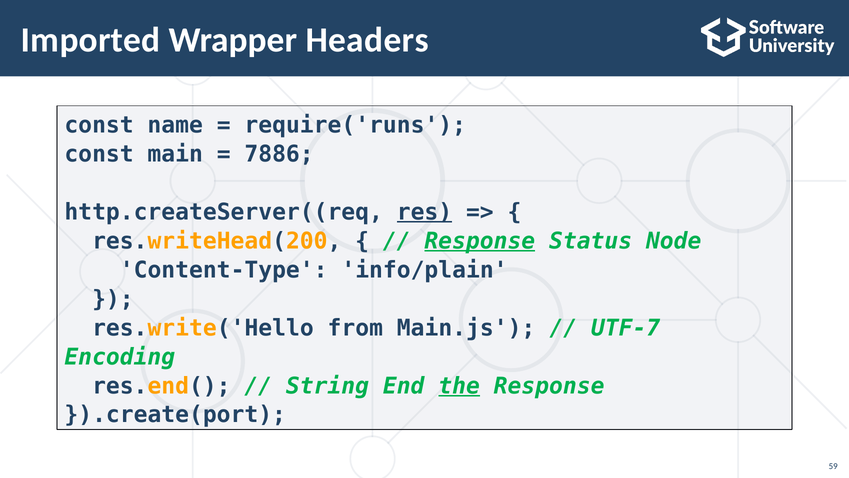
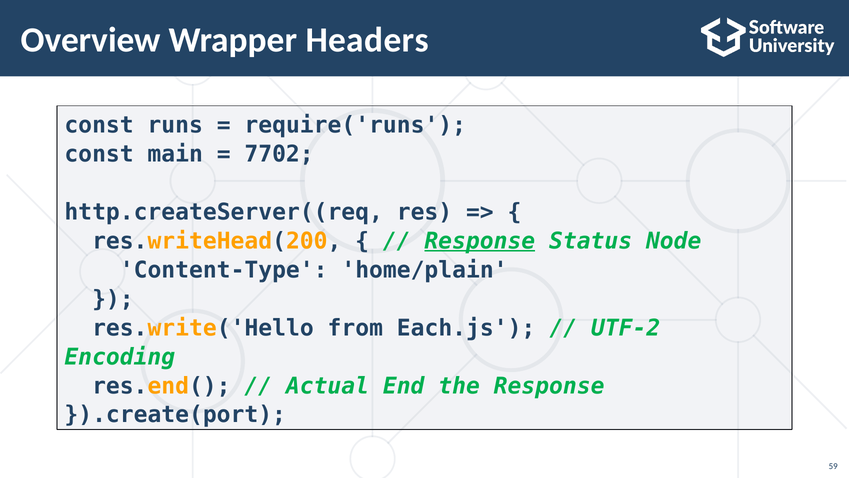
Imported: Imported -> Overview (91, 40)
name: name -> runs (175, 125)
7886: 7886 -> 7702 (279, 154)
res underline: present -> none (424, 212)
info/plain: info/plain -> home/plain (424, 270)
Main.js: Main.js -> Each.js (466, 328)
UTF-7: UTF-7 -> UTF-2 (626, 328)
String: String -> Actual (327, 386)
the underline: present -> none (459, 386)
